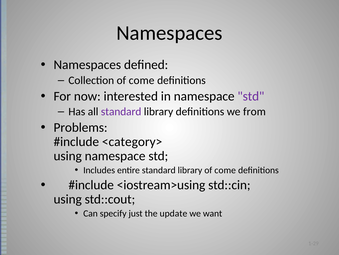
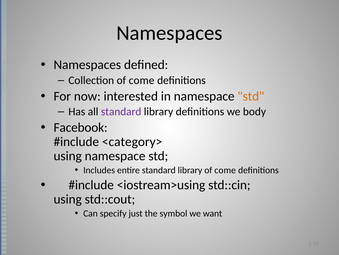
std colour: purple -> orange (251, 96)
from: from -> body (254, 111)
Problems: Problems -> Facebook (81, 127)
update: update -> symbol (173, 213)
